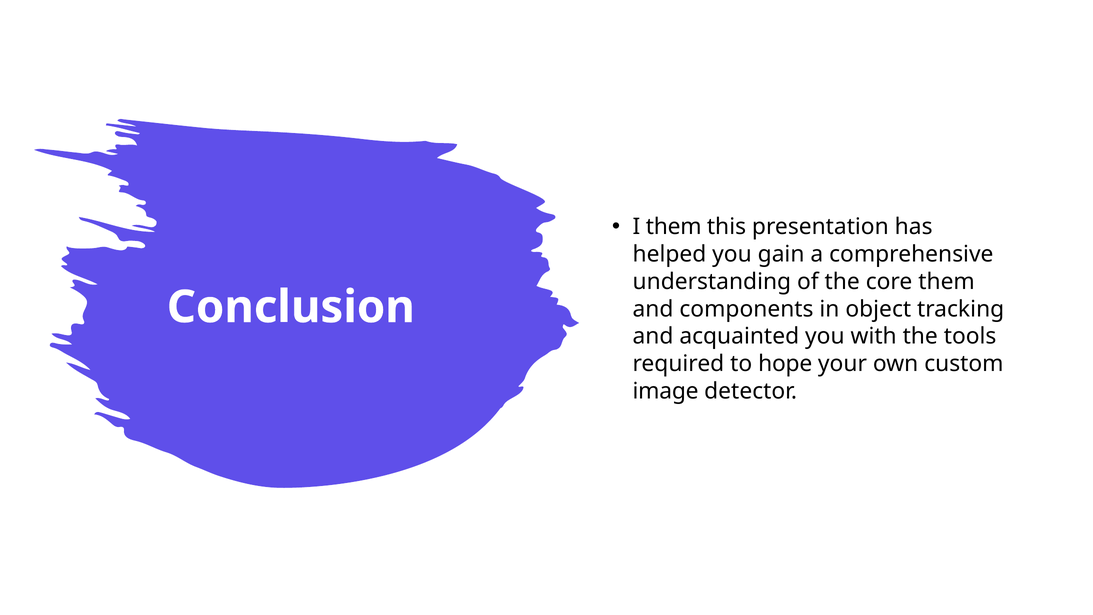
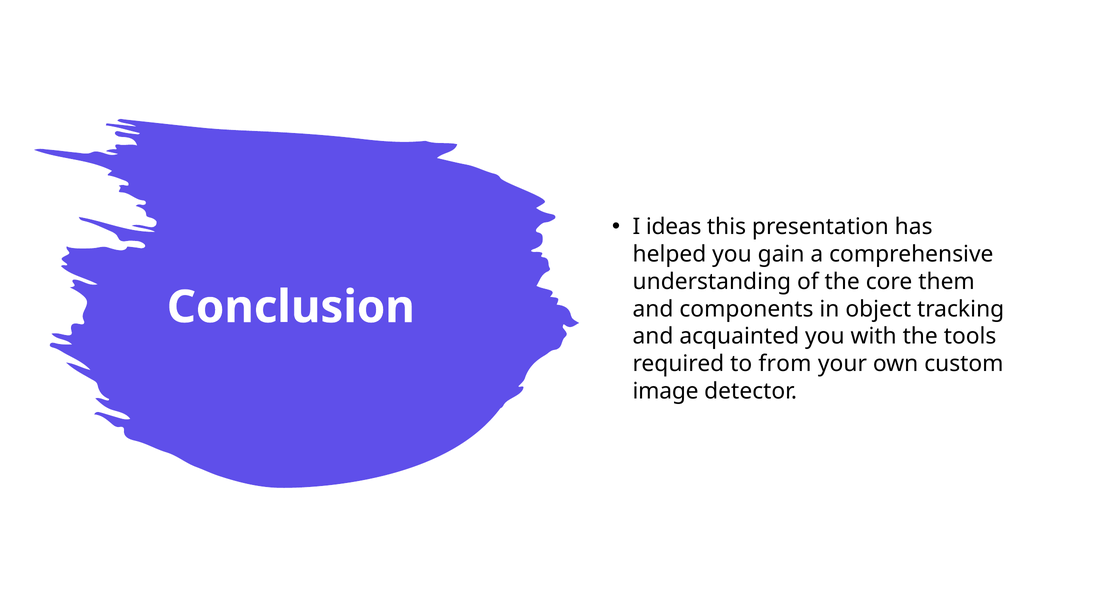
I them: them -> ideas (674, 227)
hope: hope -> from (785, 364)
